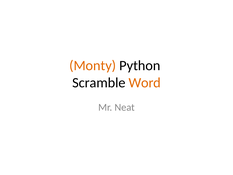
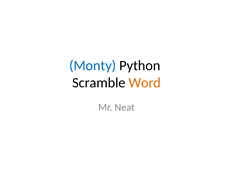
Monty colour: orange -> blue (93, 65)
